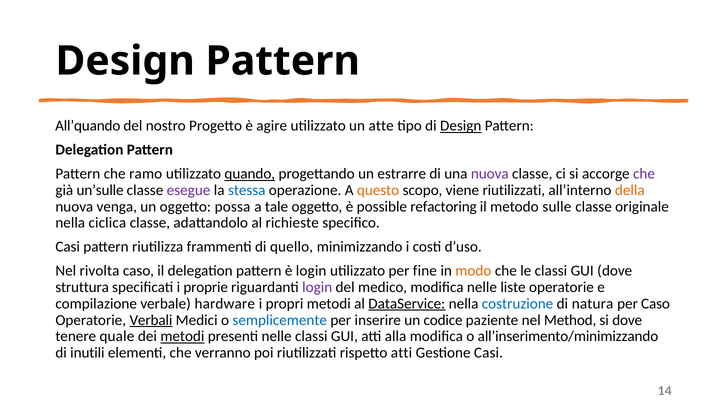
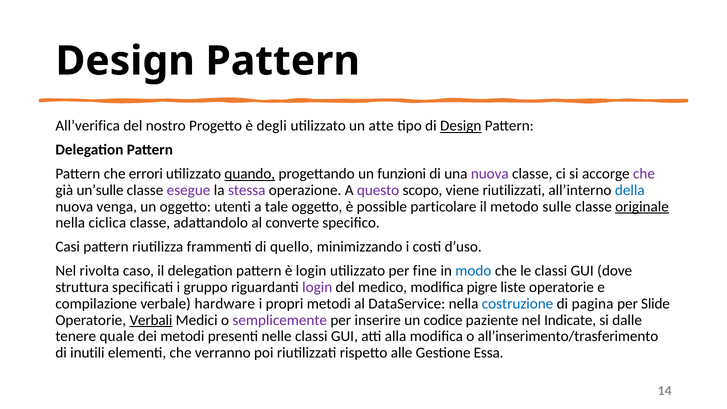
All’quando: All’quando -> All’verifica (88, 126)
agire: agire -> degli (272, 126)
ramo: ramo -> errori (146, 174)
estrarre: estrarre -> funzioni (402, 174)
stessa colour: blue -> purple (247, 190)
questo colour: orange -> purple (378, 190)
della colour: orange -> blue (630, 190)
possa: possa -> utenti (233, 207)
refactoring: refactoring -> particolare (443, 207)
originale underline: none -> present (642, 207)
richieste: richieste -> converte (292, 223)
modo colour: orange -> blue (473, 271)
proprie: proprie -> gruppo (206, 287)
modifica nelle: nelle -> pigre (482, 287)
DataService underline: present -> none (407, 304)
natura: natura -> pagina (593, 304)
per Caso: Caso -> Slide (656, 304)
semplicemente colour: blue -> purple (280, 320)
Method: Method -> Indicate (570, 320)
si dove: dove -> dalle (627, 320)
metodi underline: present -> none (182, 336)
all’inserimento/minimizzando: all’inserimento/minimizzando -> all’inserimento/trasferimento (568, 336)
rispetto atti: atti -> alle (402, 353)
Gestione Casi: Casi -> Essa (489, 353)
